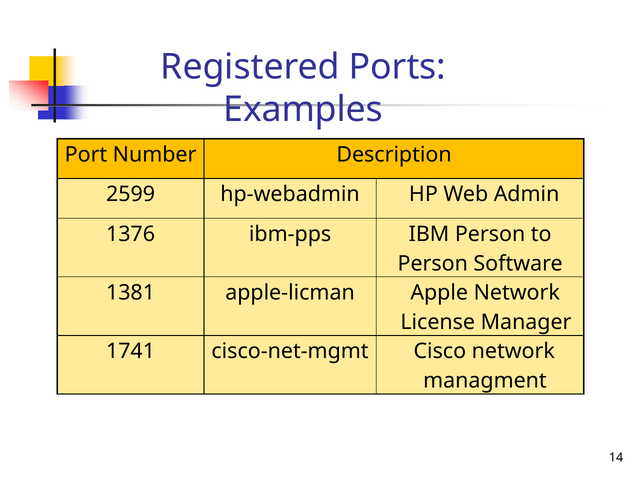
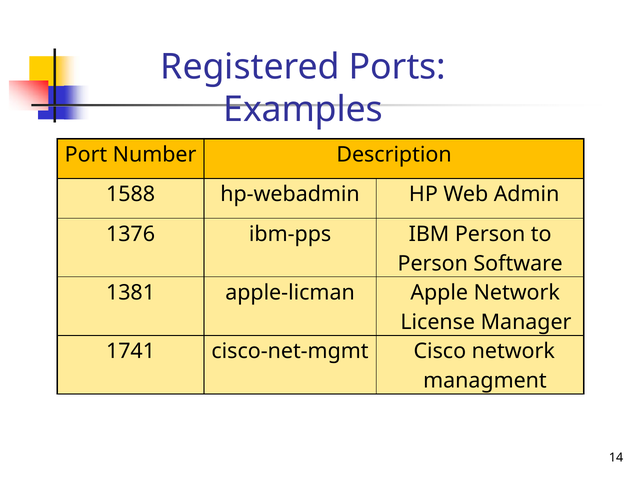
2599: 2599 -> 1588 (131, 194)
